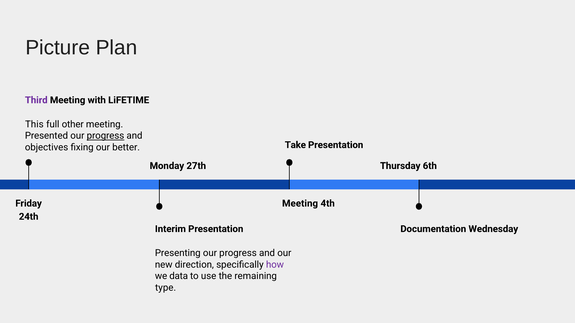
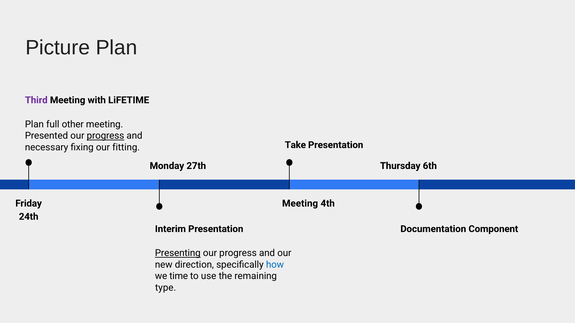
This: This -> Plan (34, 124)
objectives: objectives -> necessary (47, 147)
better: better -> fitting (126, 147)
Wednesday: Wednesday -> Component (493, 229)
Presenting underline: none -> present (178, 253)
how colour: purple -> blue (275, 265)
data: data -> time (179, 276)
